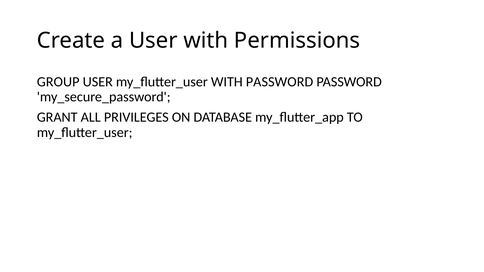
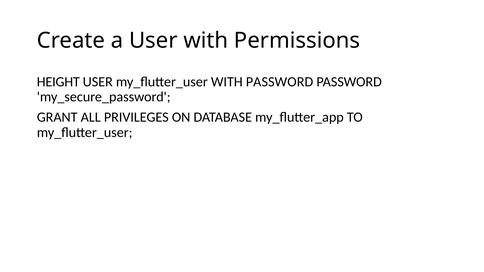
GROUP: GROUP -> HEIGHT (58, 82)
